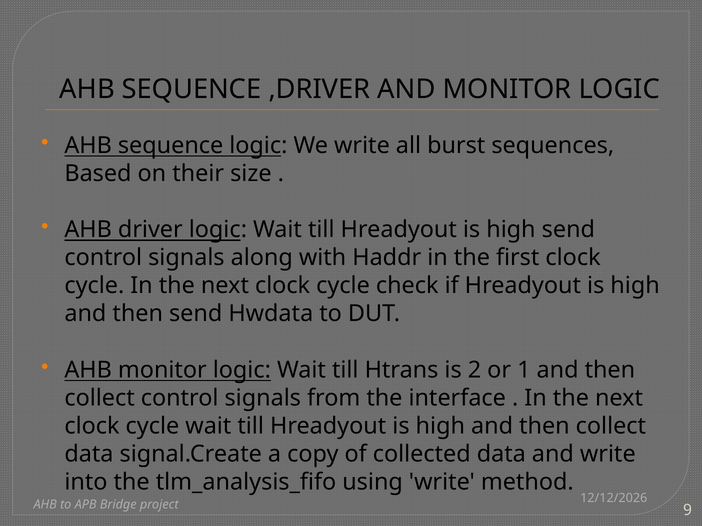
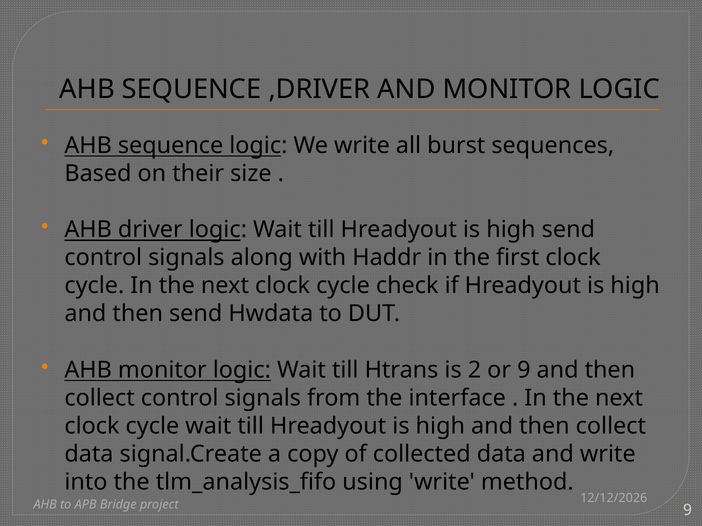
or 1: 1 -> 9 (524, 370)
